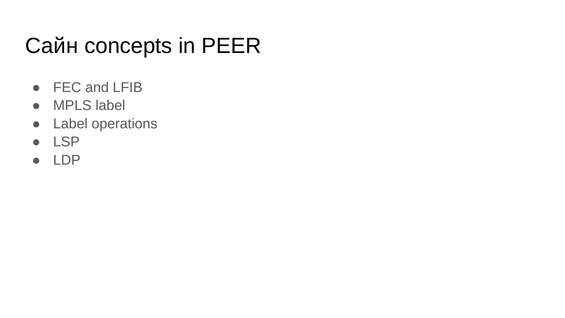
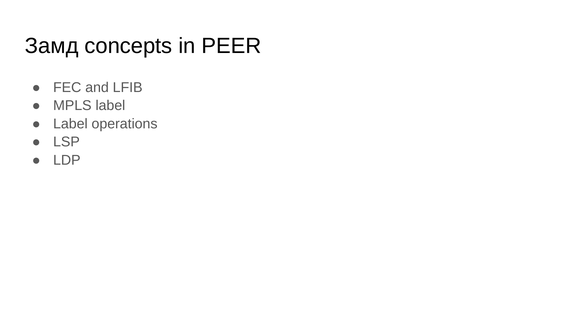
Сайн: Сайн -> Замд (52, 46)
